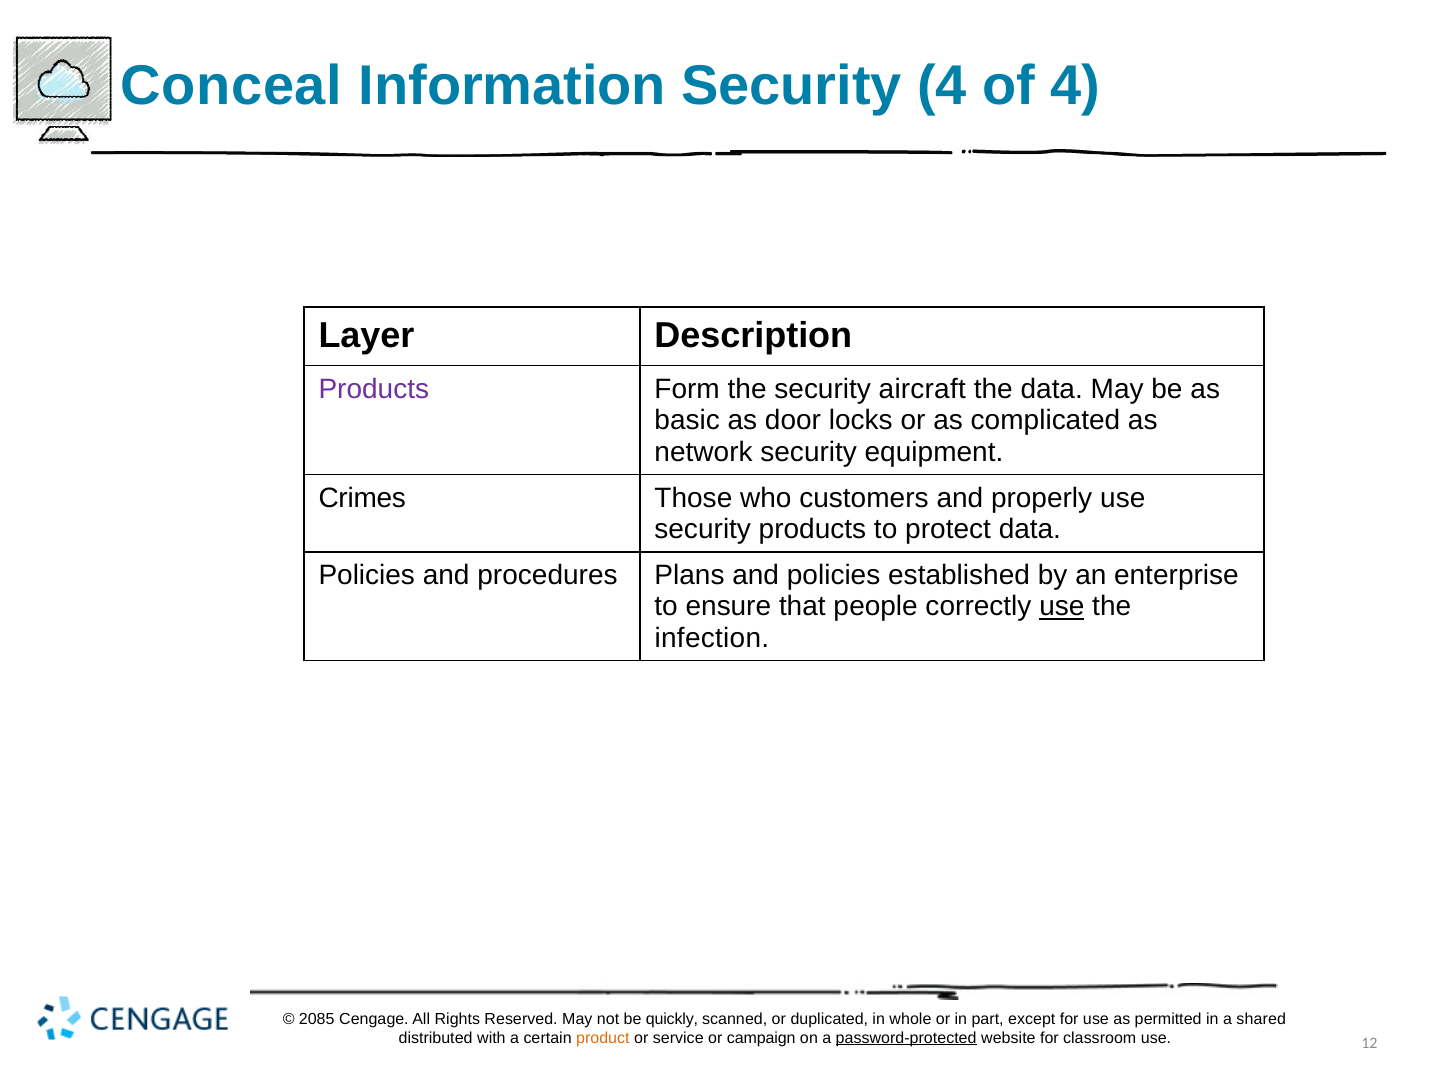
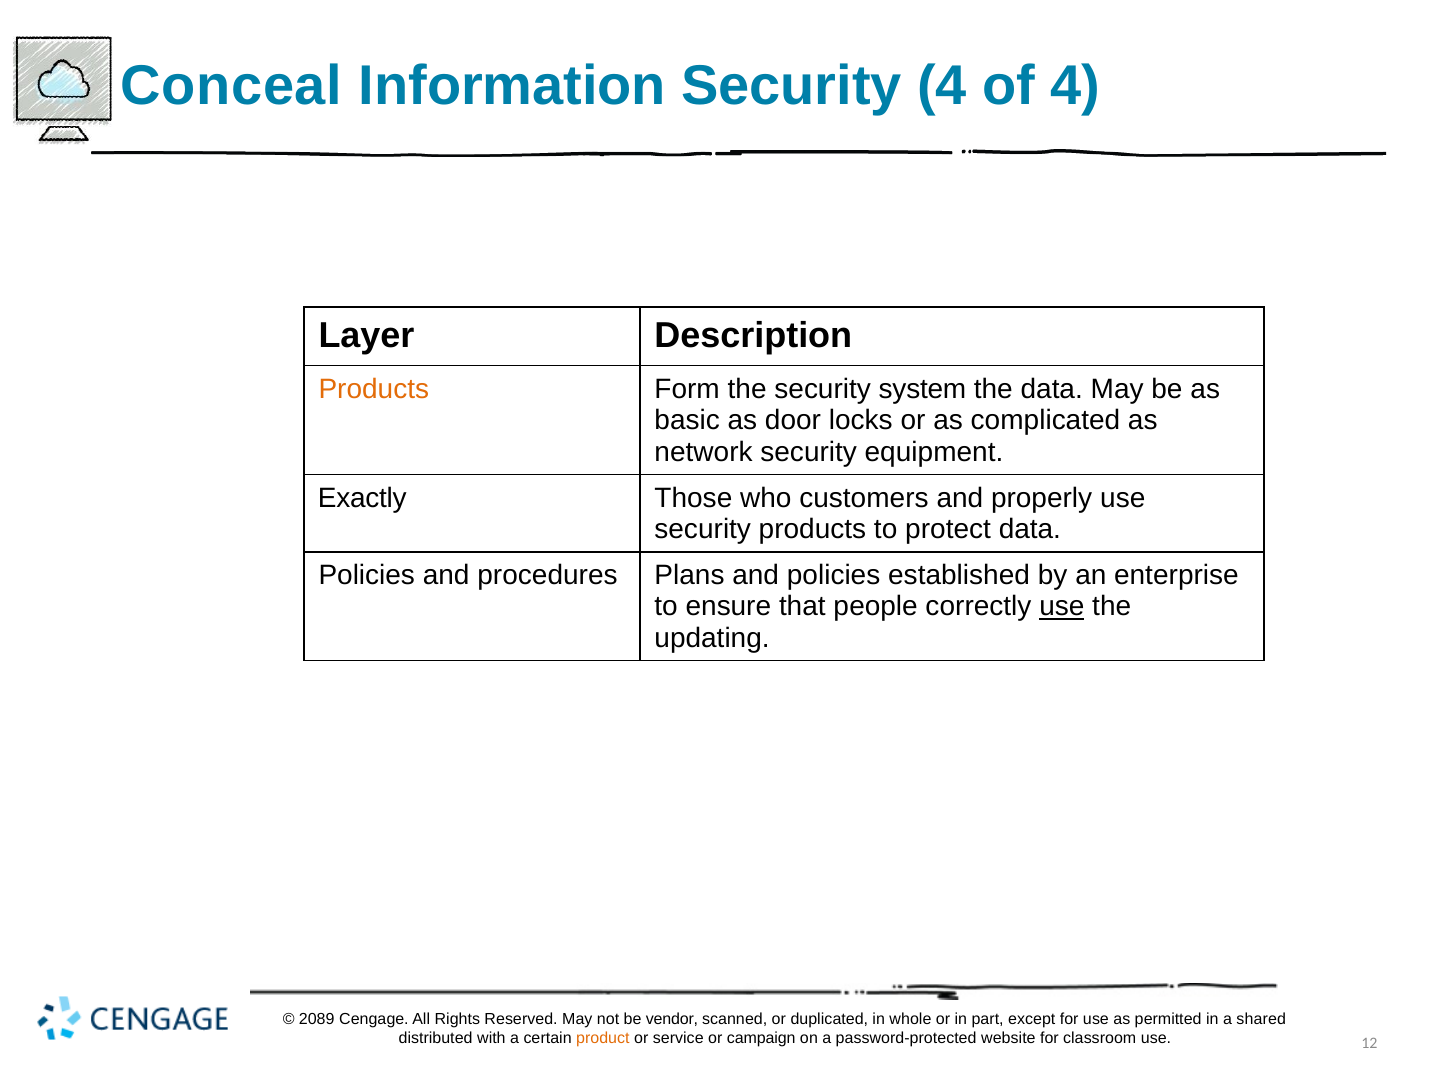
Products colour: purple -> orange (374, 389)
aircraft: aircraft -> system (922, 389)
Crimes: Crimes -> Exactly (362, 498)
infection: infection -> updating (712, 638)
2085: 2085 -> 2089 (317, 1019)
quickly: quickly -> vendor (672, 1019)
password-protected underline: present -> none (906, 1038)
